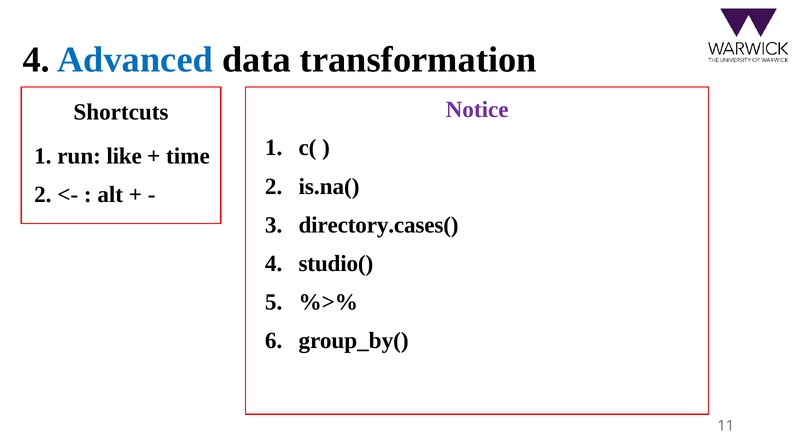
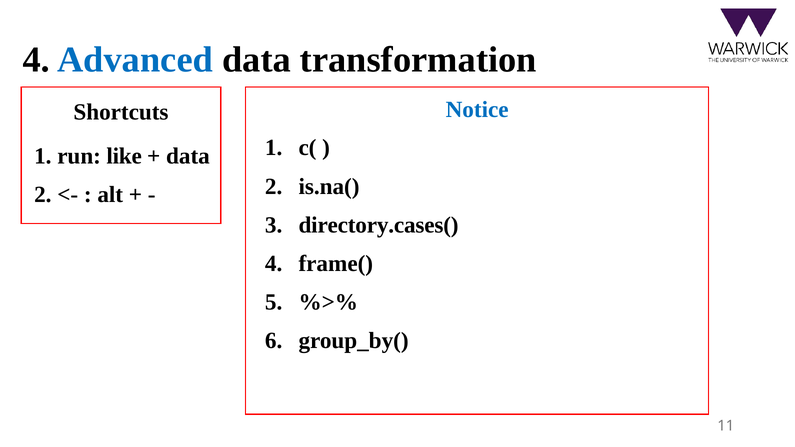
Notice colour: purple -> blue (477, 110)
time: time -> data (188, 156)
studio(: studio( -> frame( (336, 264)
